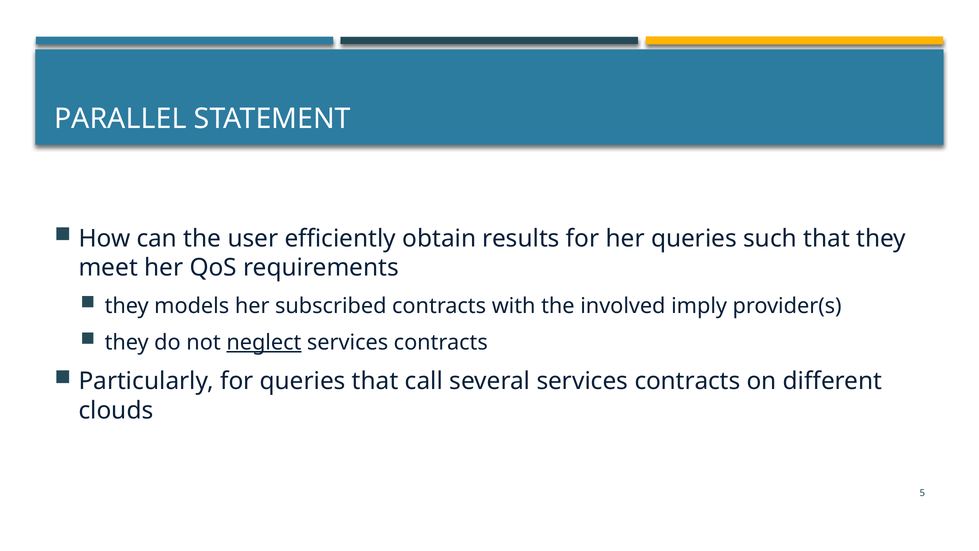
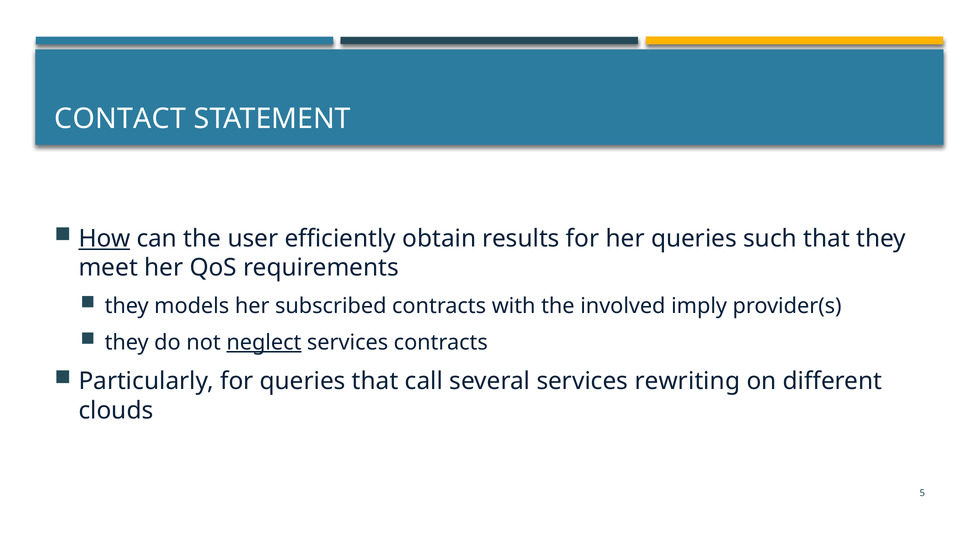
PARALLEL: PARALLEL -> CONTACT (120, 119)
How underline: none -> present (105, 238)
several services contracts: contracts -> rewriting (687, 381)
